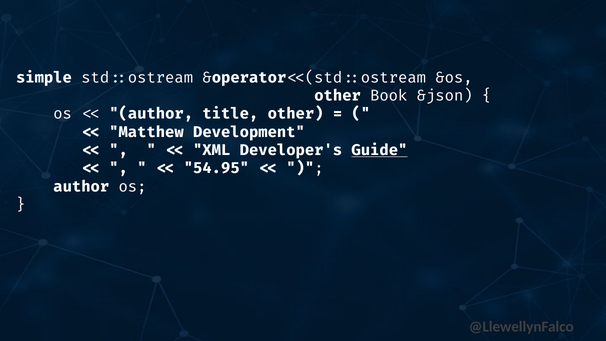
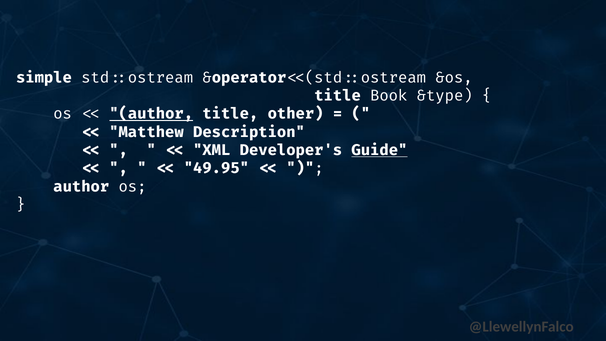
other: other -> title (338, 96)
&json: &json -> &type (445, 96)
author underline: none -> present (151, 114)
Development: Development -> Description (249, 132)
54.95: 54.95 -> 49.95 (216, 168)
